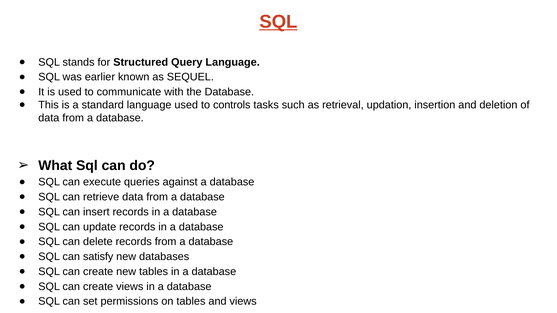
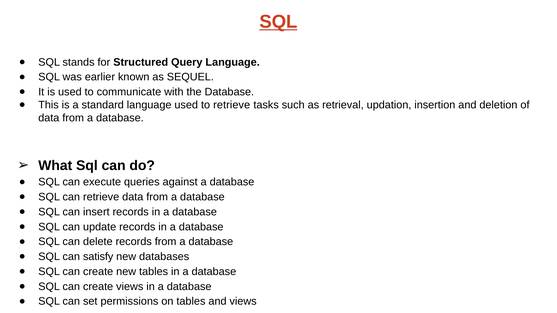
to controls: controls -> retrieve (232, 105)
